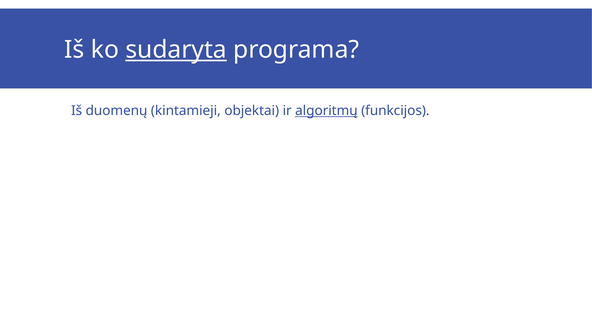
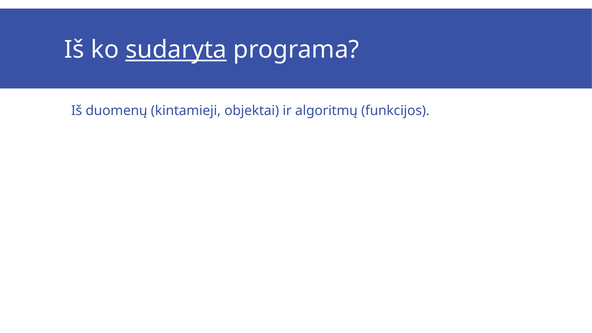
algoritmų underline: present -> none (326, 111)
